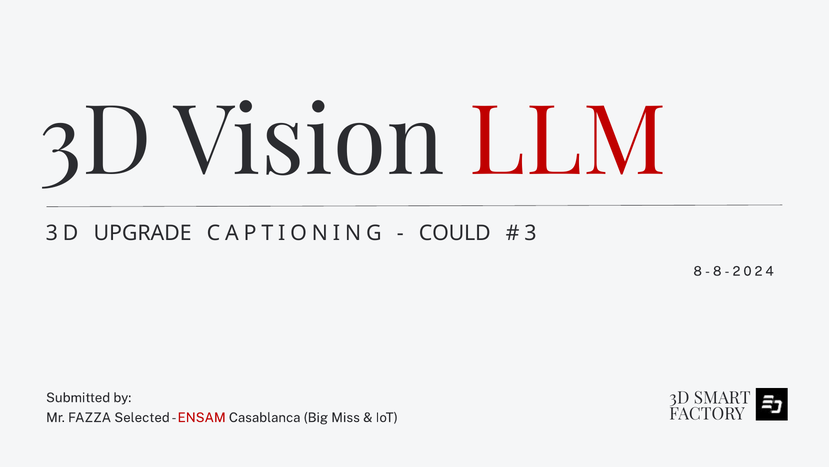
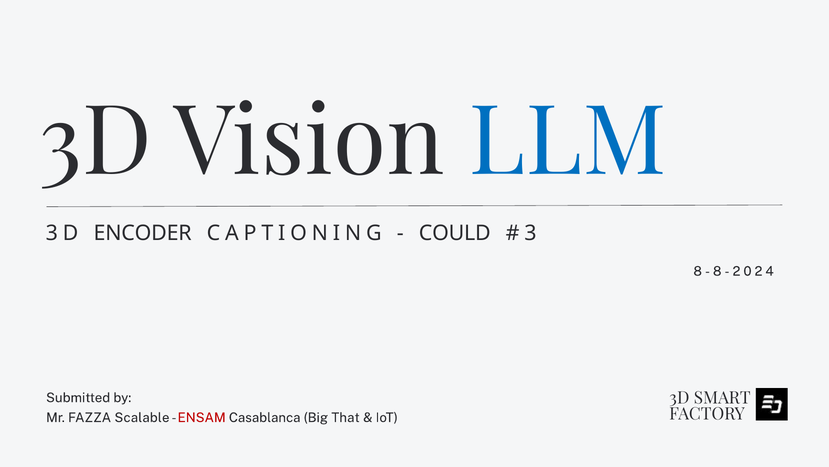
LLM colour: red -> blue (568, 142)
UPGRADE: UPGRADE -> ENCODER (143, 233)
Selected: Selected -> Scalable (142, 417)
Miss: Miss -> That (346, 417)
